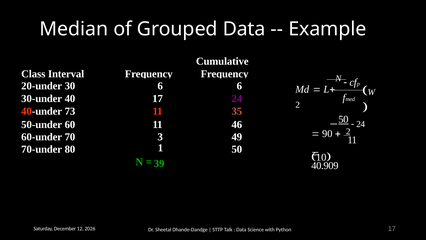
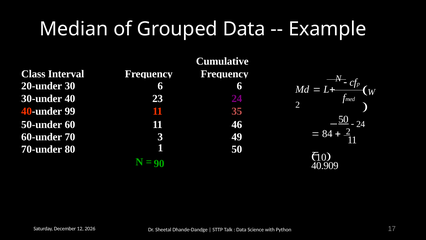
40 17: 17 -> 23 (158, 98)
73: 73 -> 99 (70, 111)
90: 90 -> 84 (327, 134)
39: 39 -> 90 (159, 163)
